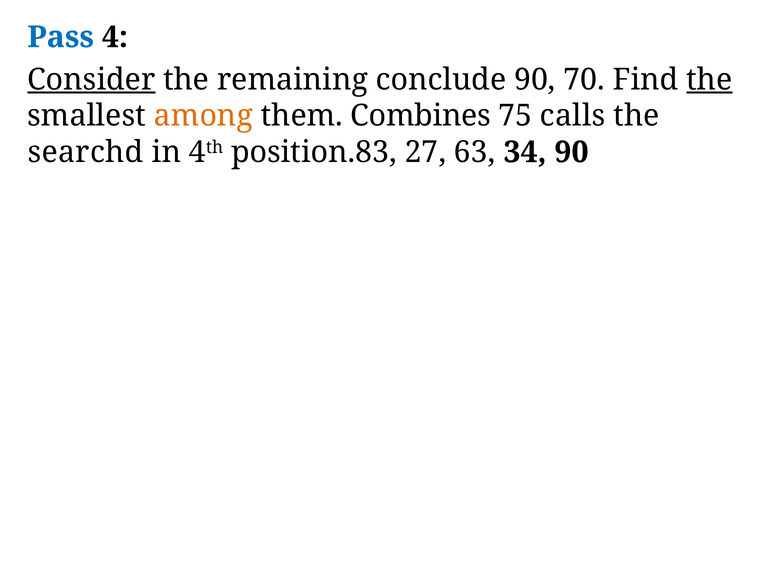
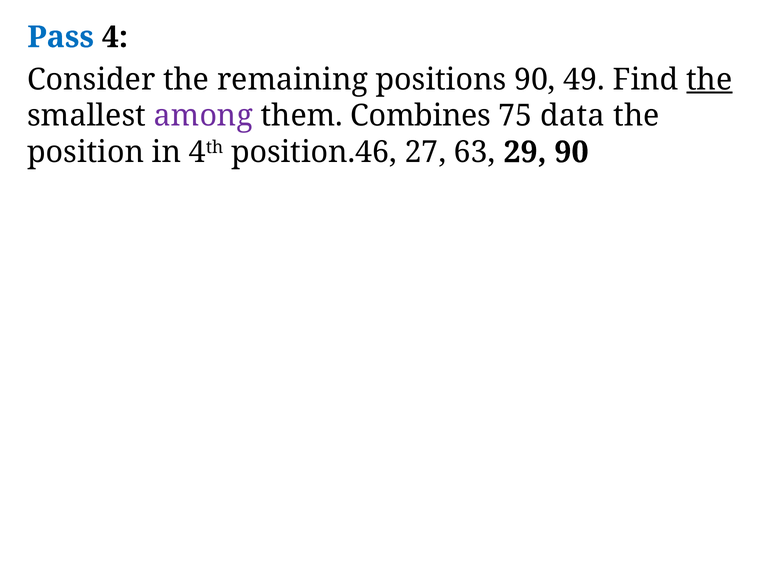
Consider underline: present -> none (91, 80)
conclude: conclude -> positions (441, 80)
70: 70 -> 49 (584, 80)
among colour: orange -> purple (203, 116)
calls: calls -> data (573, 116)
searchd: searchd -> position (86, 152)
position.83: position.83 -> position.46 (314, 152)
34: 34 -> 29 (525, 152)
